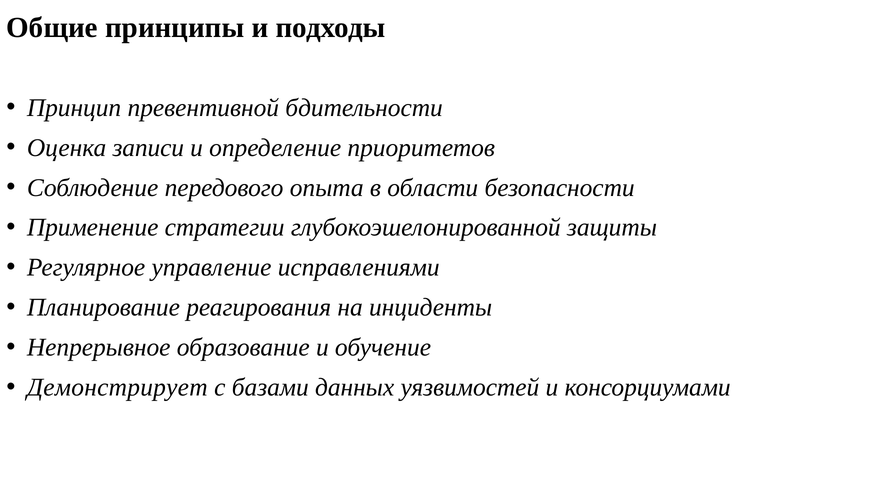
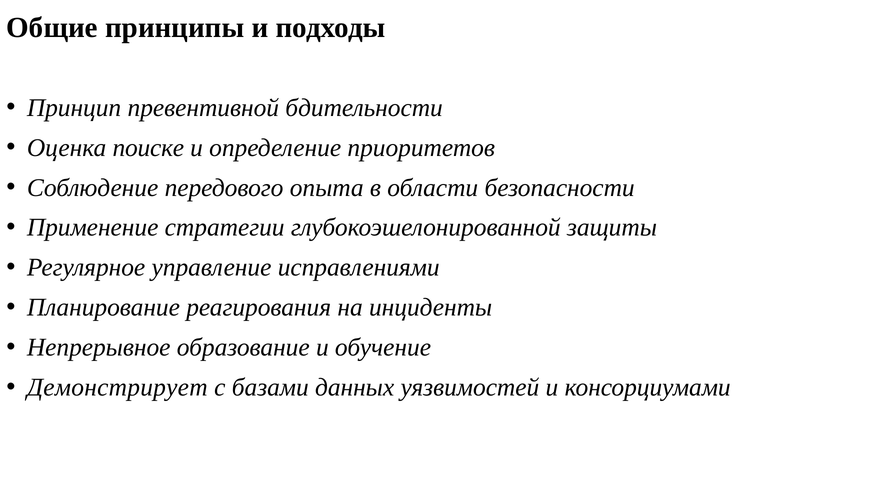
записи: записи -> поиске (148, 147)
